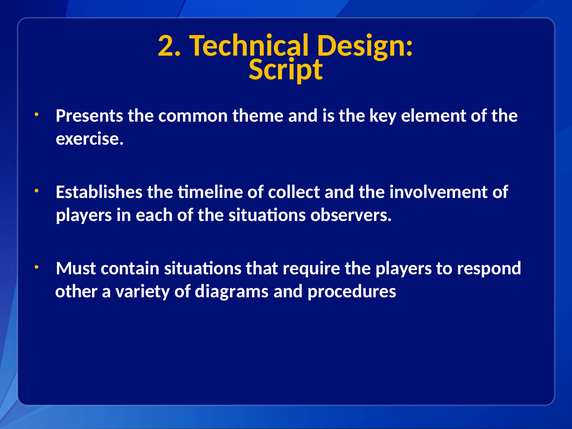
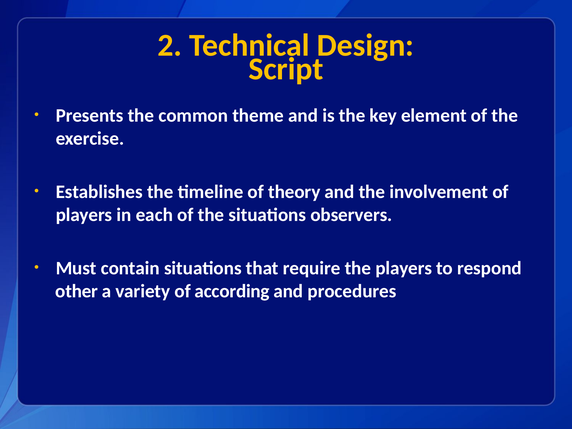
collect: collect -> theory (294, 192)
diagrams: diagrams -> according (232, 291)
